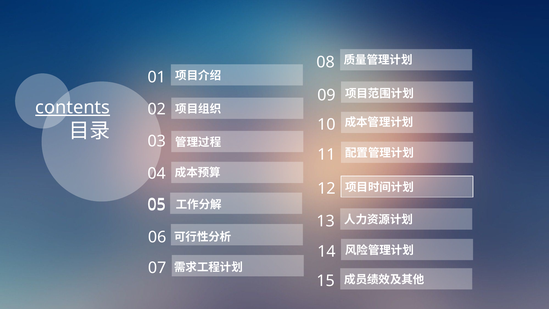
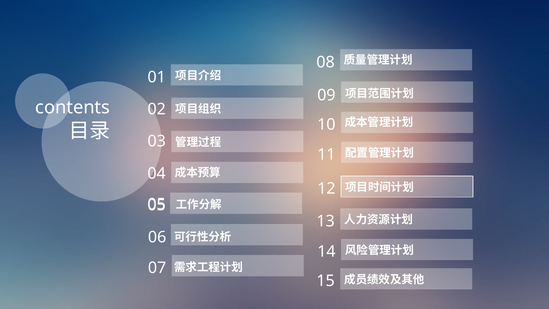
contents underline: present -> none (73, 107)
